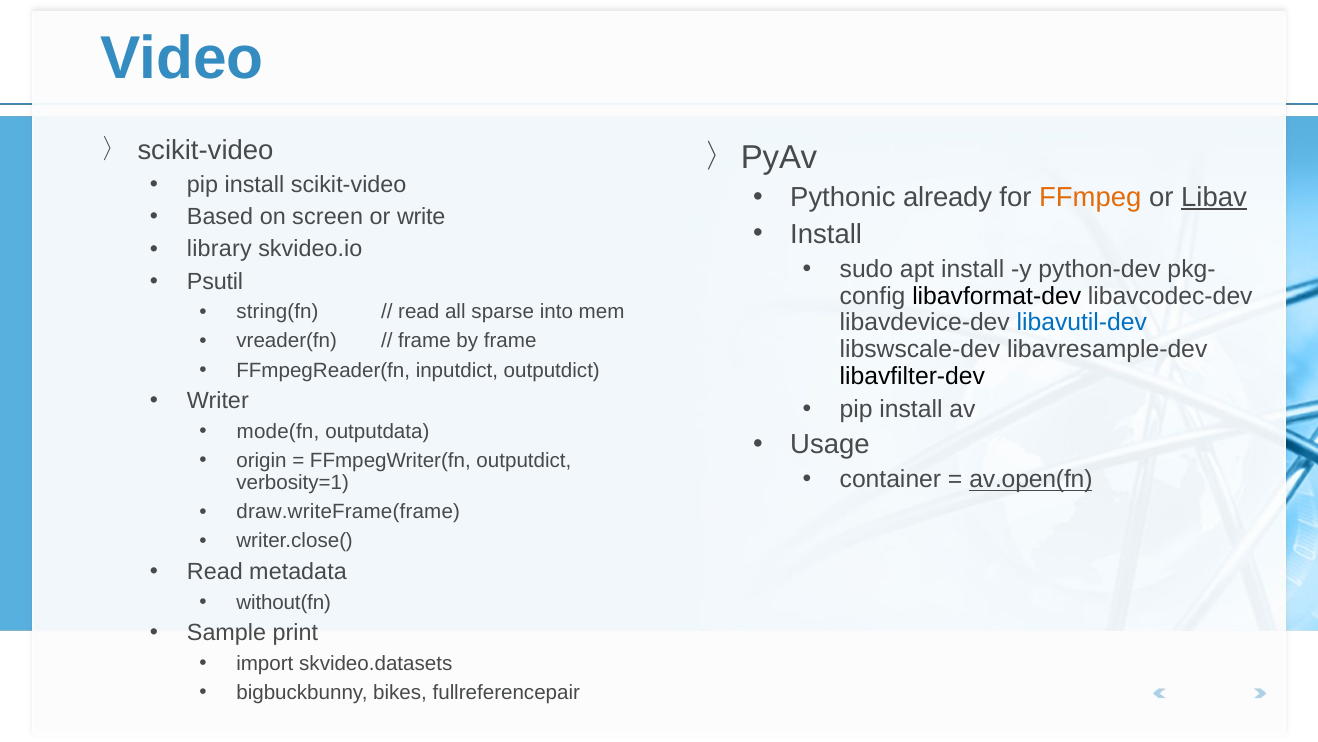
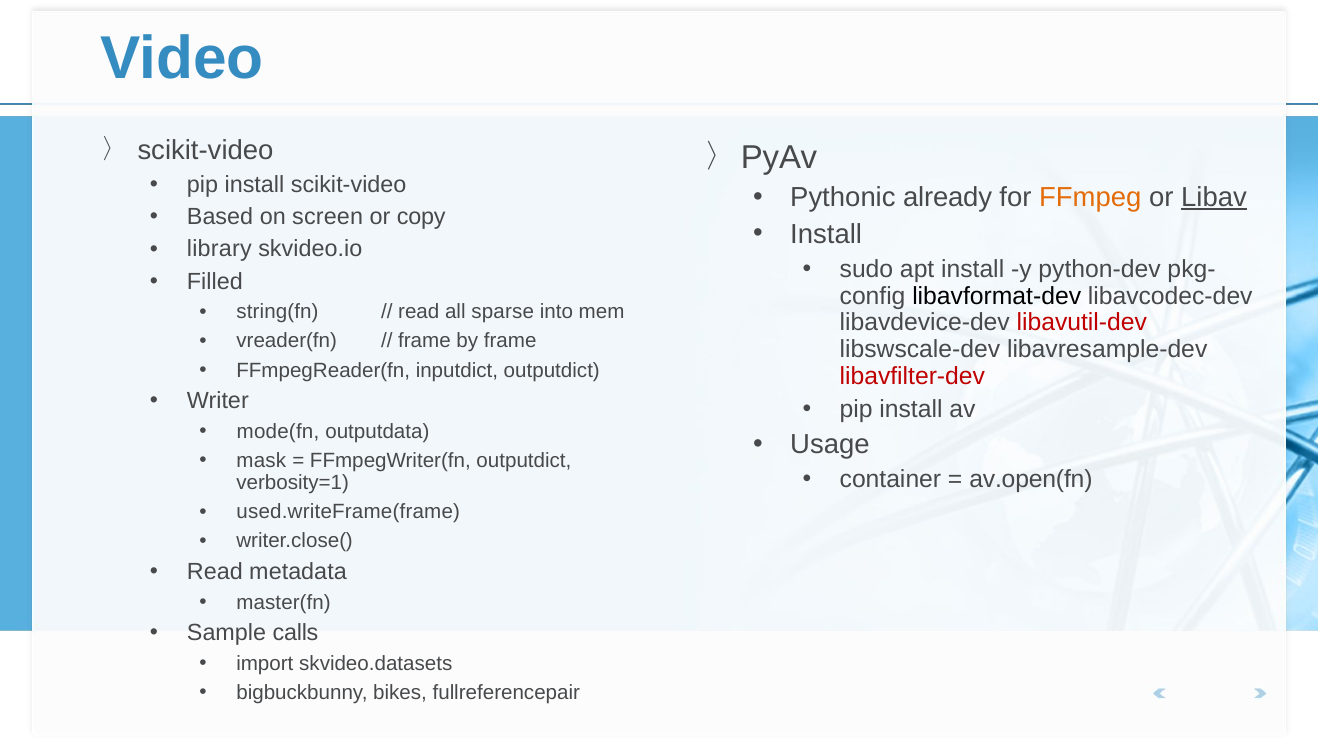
write: write -> copy (421, 217)
Psutil: Psutil -> Filled (215, 281)
libavutil-dev colour: blue -> red (1082, 322)
libavfilter-dev colour: black -> red (912, 376)
origin: origin -> mask (261, 460)
av.open(fn underline: present -> none (1031, 479)
draw.writeFrame(frame: draw.writeFrame(frame -> used.writeFrame(frame (348, 512)
without(fn: without(fn -> master(fn (284, 602)
print: print -> calls (296, 632)
